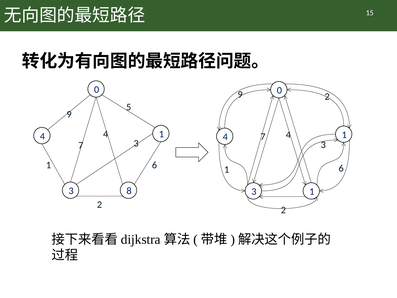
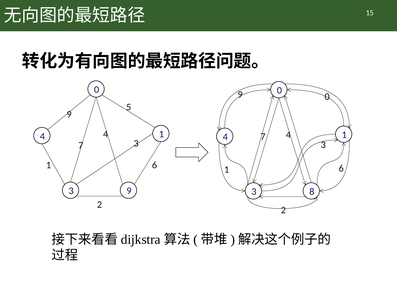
9 2: 2 -> 0 (327, 96)
3 8: 8 -> 9 (129, 191)
3 1: 1 -> 8 (312, 191)
